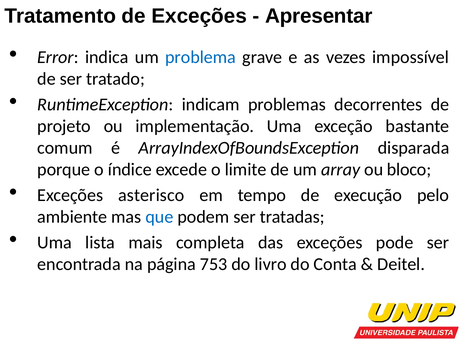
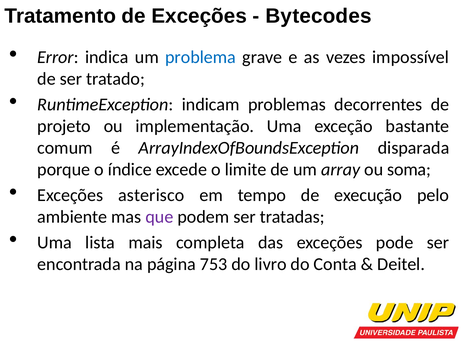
Apresentar: Apresentar -> Bytecodes (319, 16)
bloco: bloco -> soma (409, 169)
que colour: blue -> purple (159, 217)
